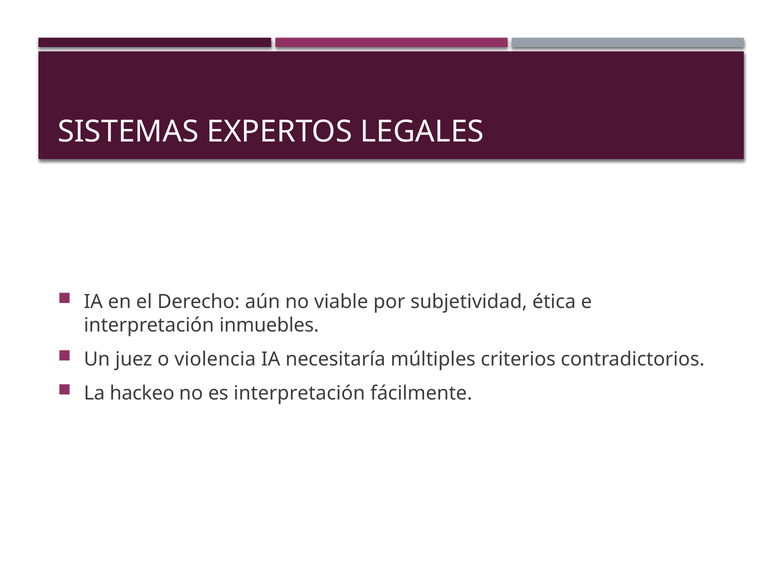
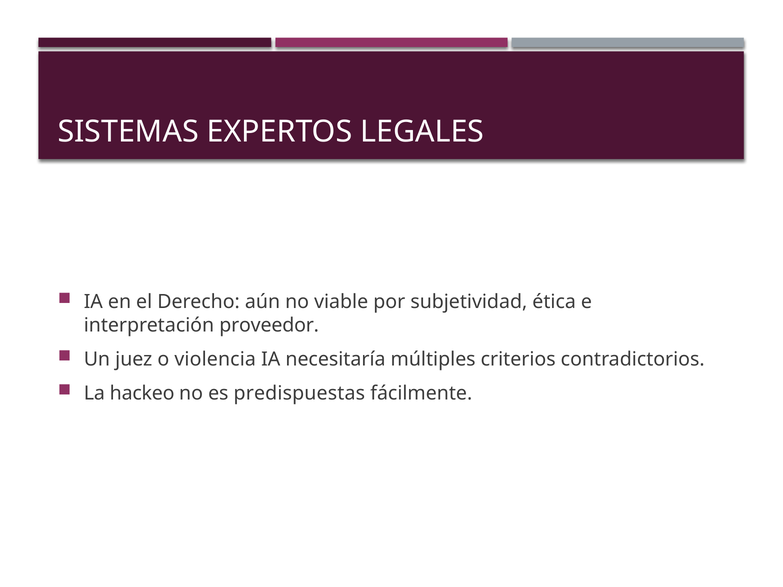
inmuebles: inmuebles -> proveedor (269, 325)
es interpretación: interpretación -> predispuestas (299, 393)
